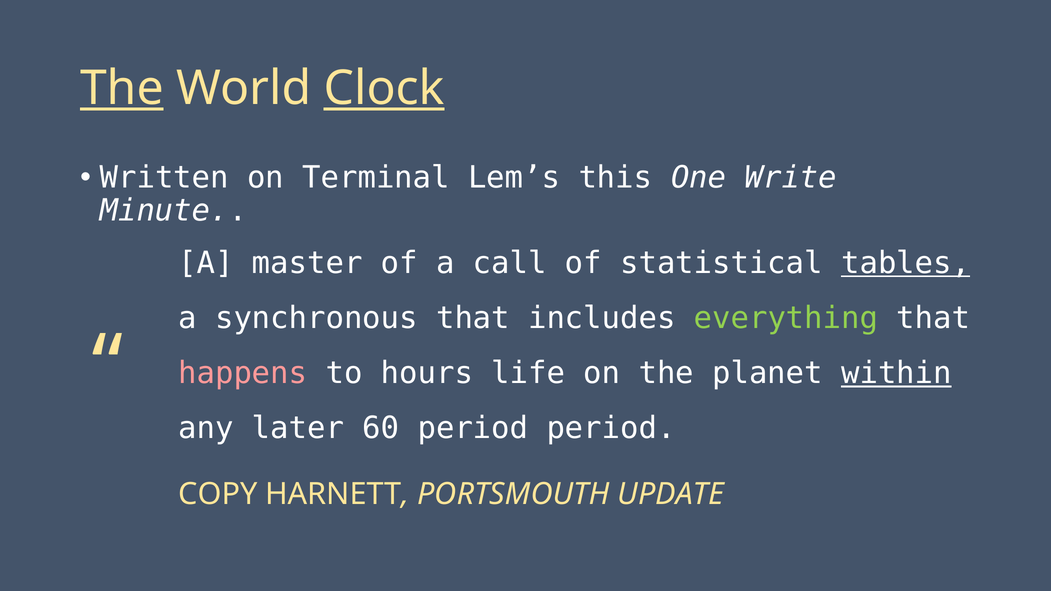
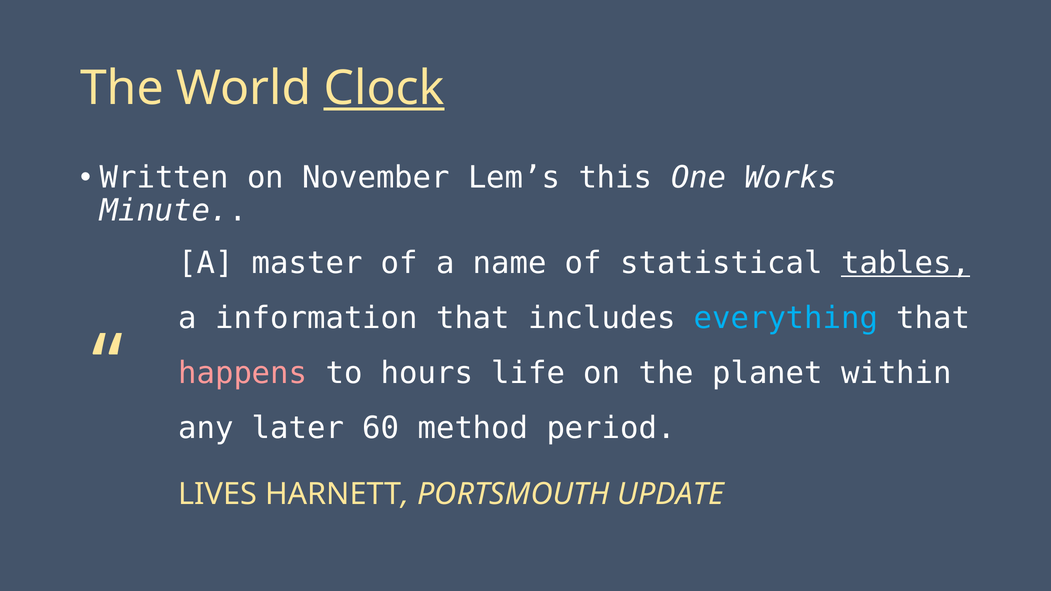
The underline: present -> none (122, 88)
Terminal: Terminal -> November (376, 178)
Write: Write -> Works (791, 178)
call: call -> name (510, 263)
synchronous: synchronous -> information (316, 318)
everything colour: light green -> light blue (786, 318)
within underline: present -> none (896, 373)
60 period: period -> method (473, 428)
COPY: COPY -> LIVES (218, 494)
